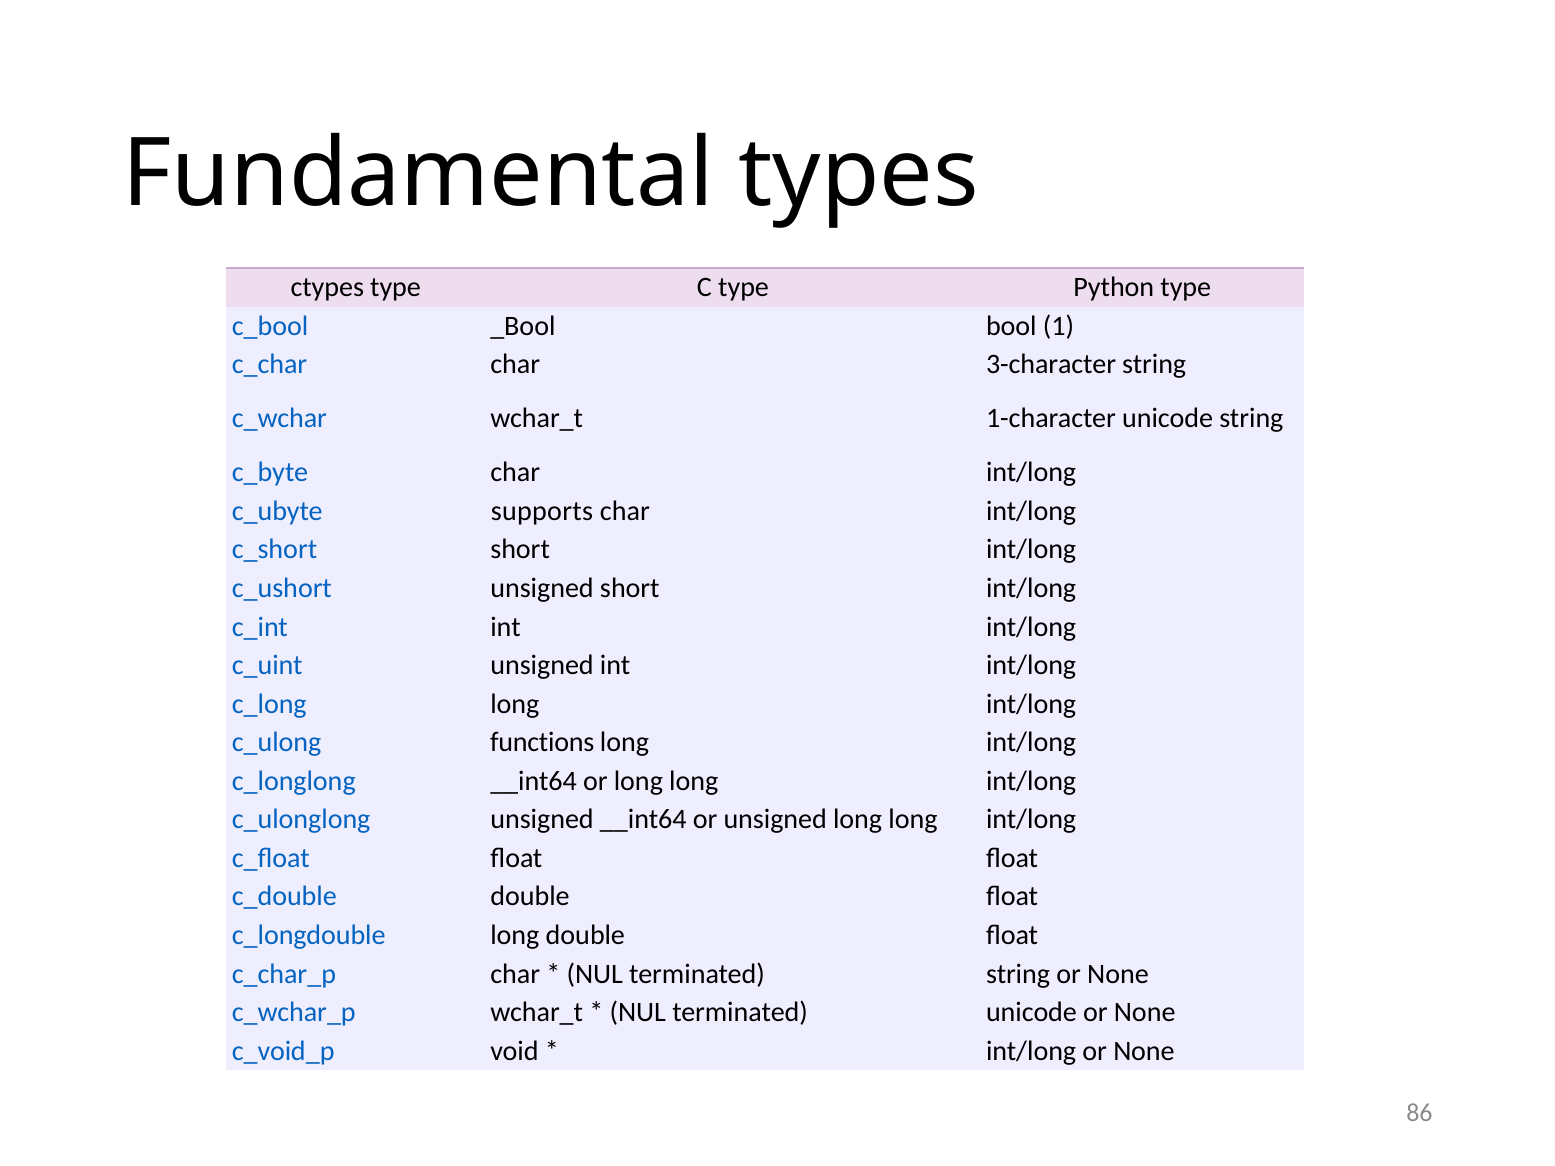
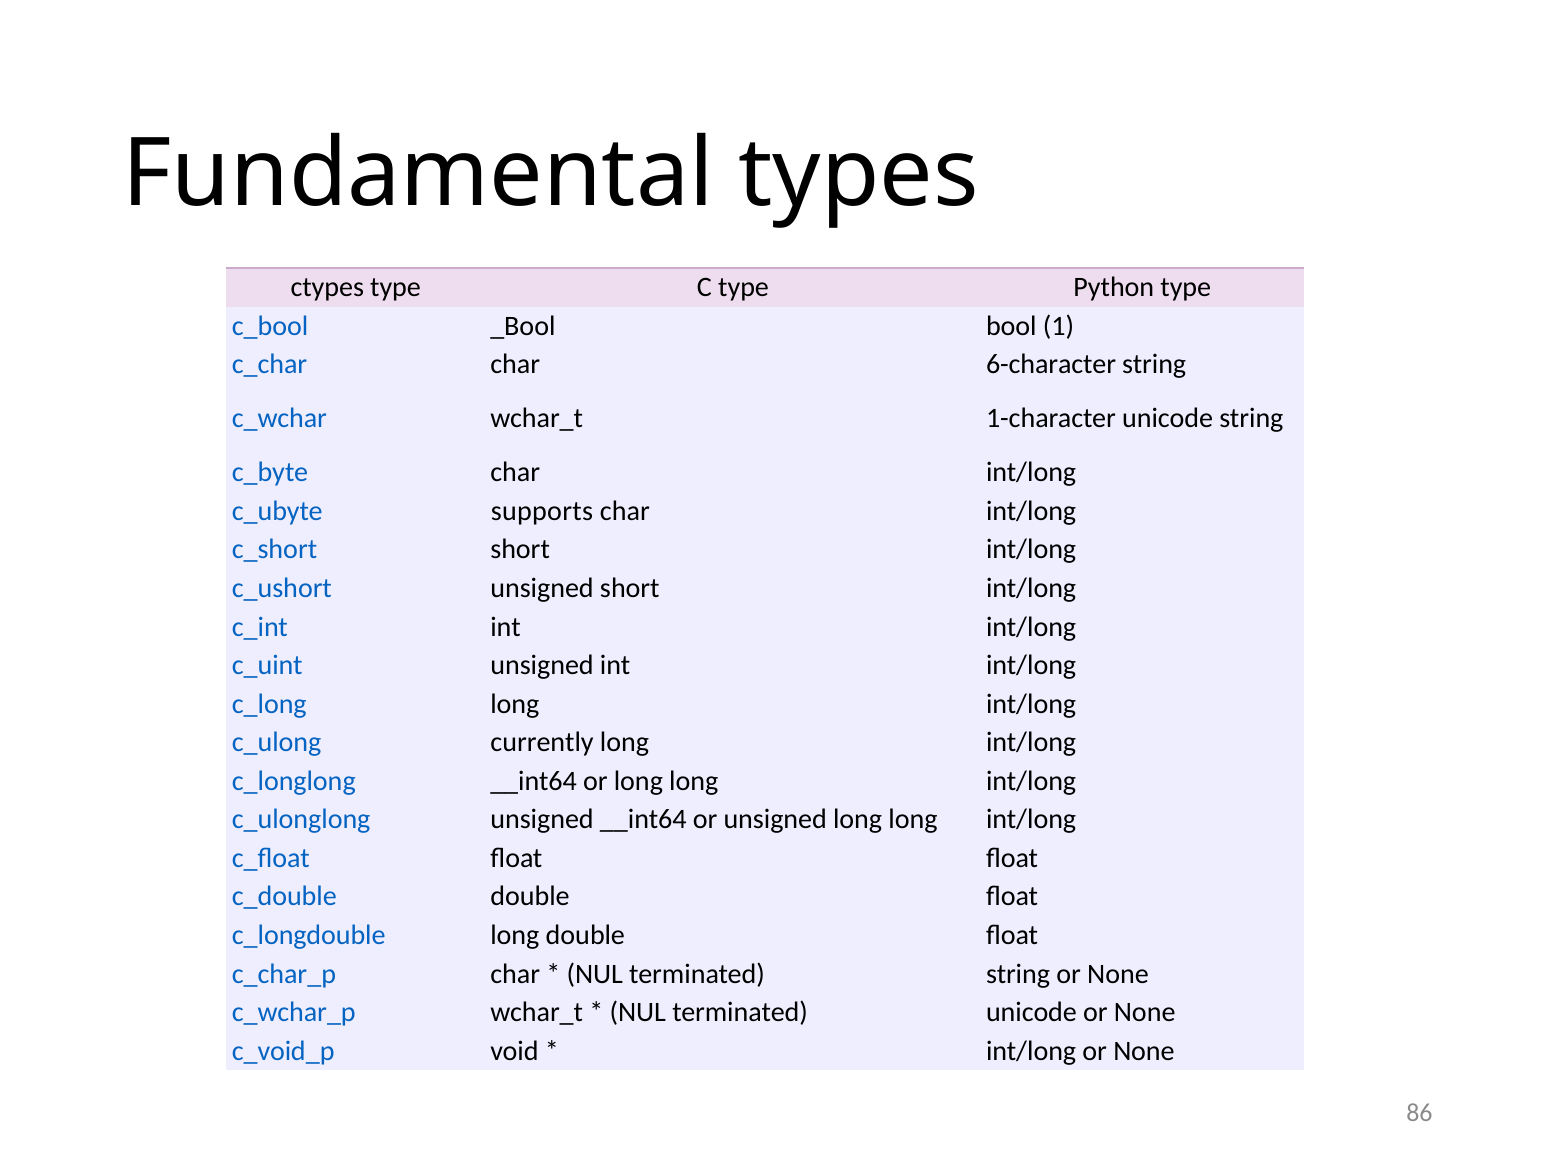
3-character: 3-character -> 6-character (1051, 365)
functions: functions -> currently (542, 743)
